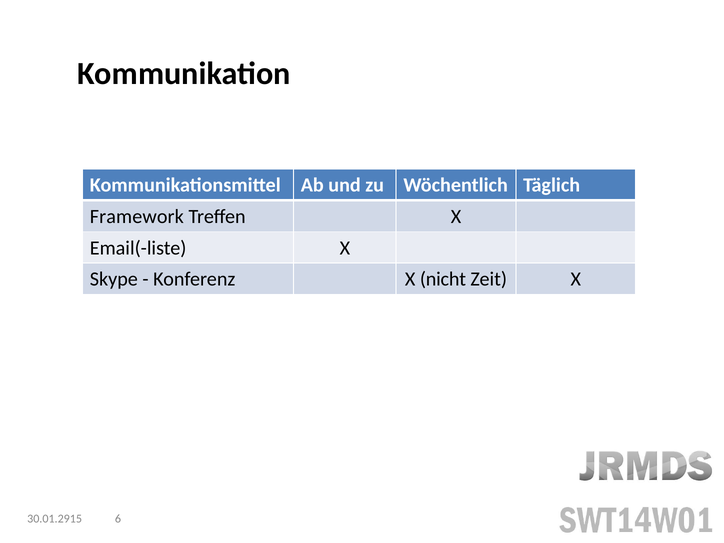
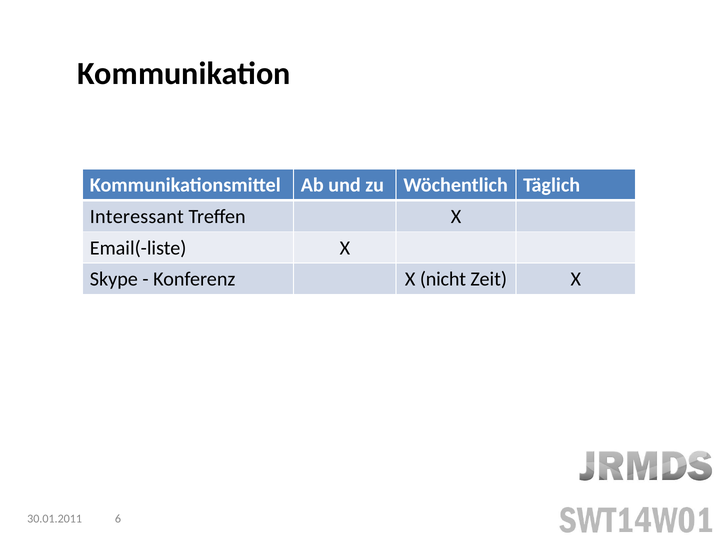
Framework: Framework -> Interessant (137, 216)
30.01.2915: 30.01.2915 -> 30.01.2011 (55, 519)
